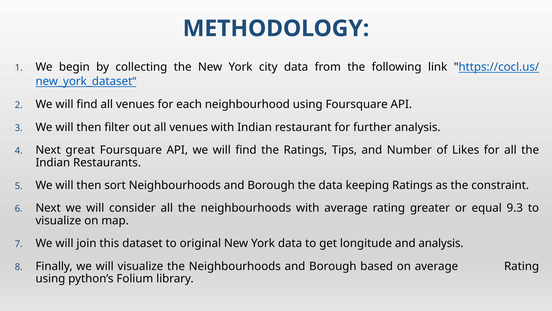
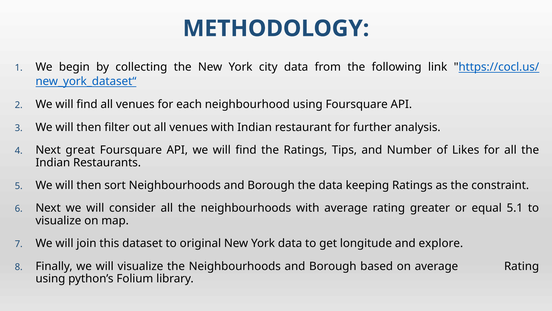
9.3: 9.3 -> 5.1 (515, 208)
and analysis: analysis -> explore (441, 243)
